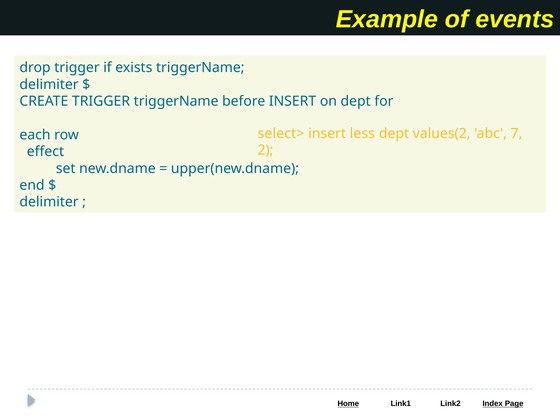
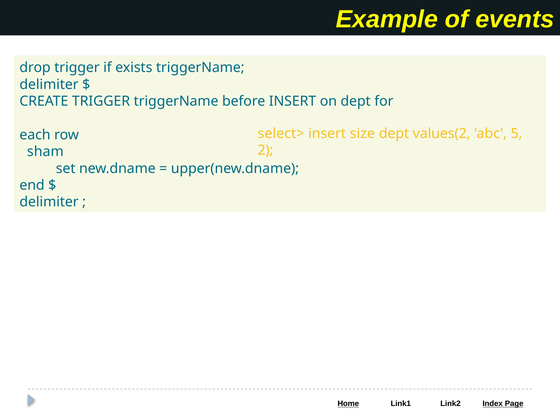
less: less -> size (362, 133)
7: 7 -> 5 (517, 133)
effect: effect -> sham (45, 152)
